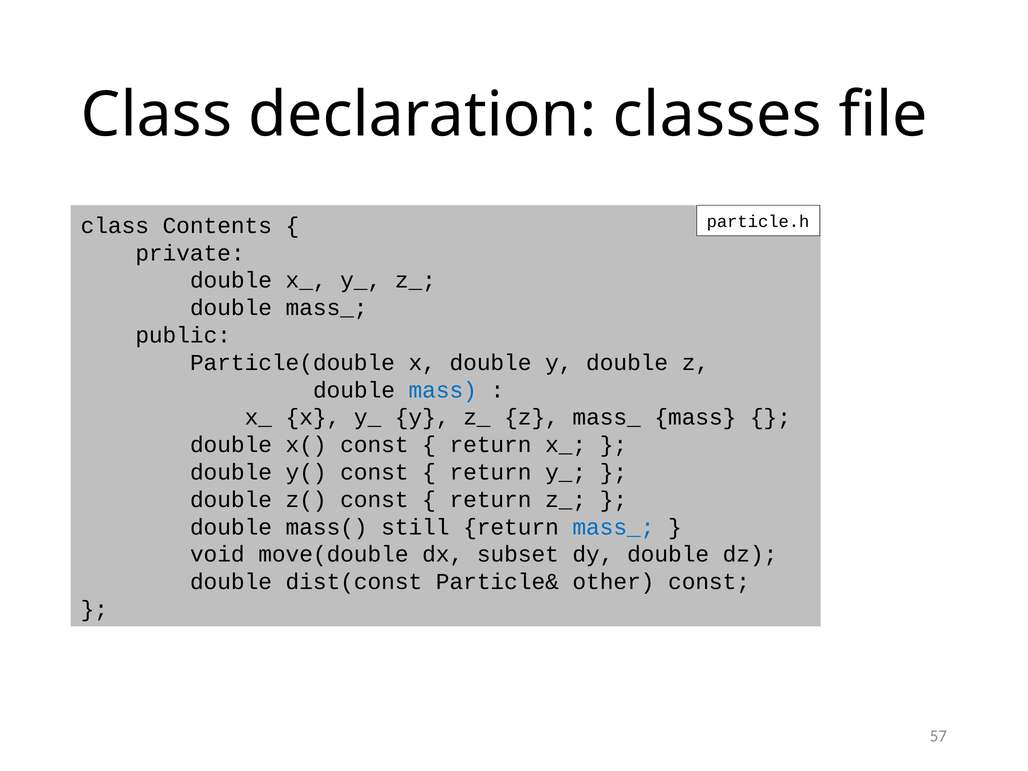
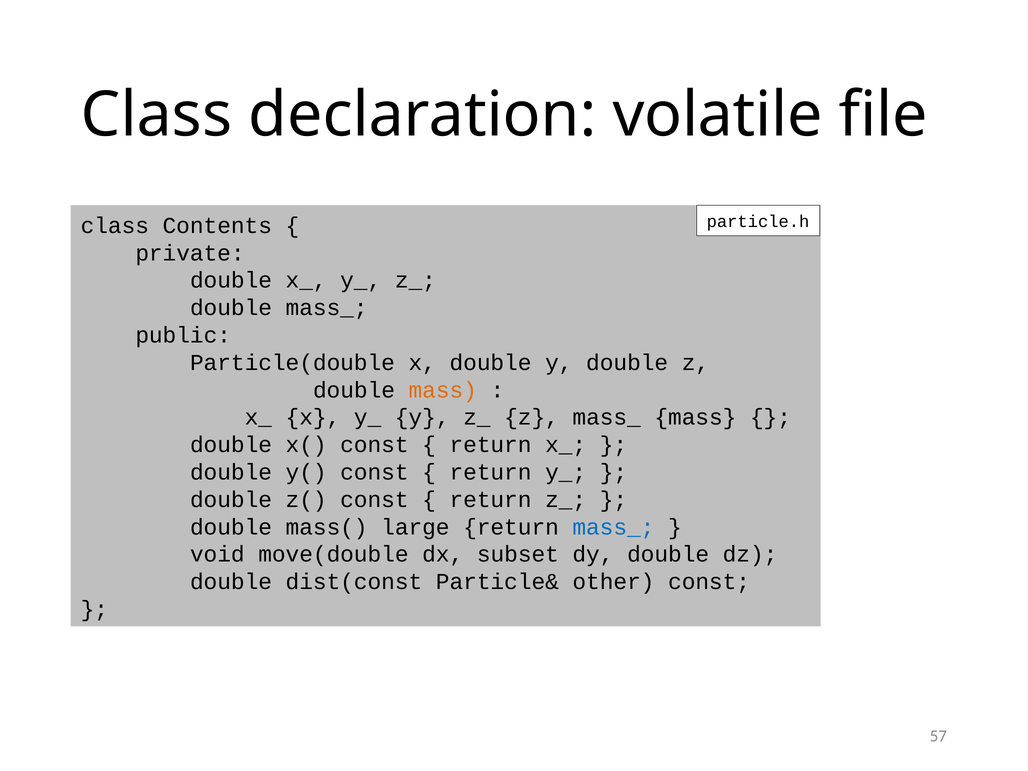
classes: classes -> volatile (718, 115)
mass colour: blue -> orange (443, 390)
still: still -> large (415, 527)
